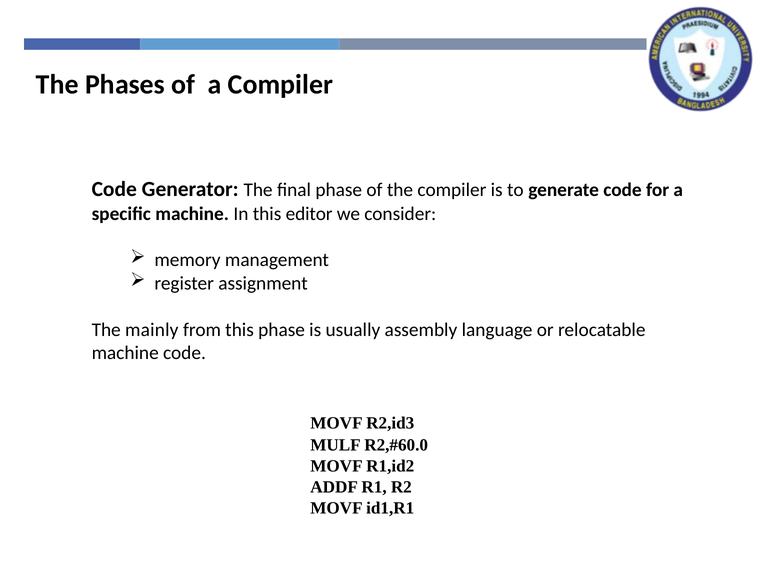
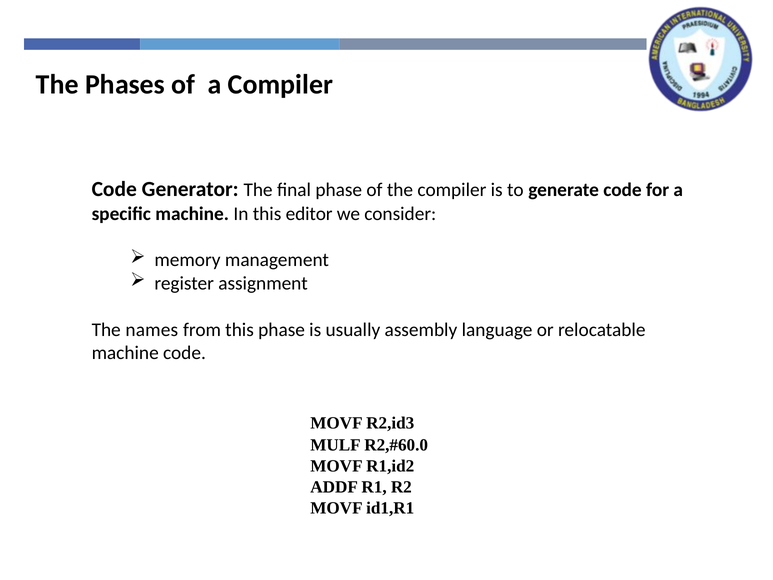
mainly: mainly -> names (152, 329)
